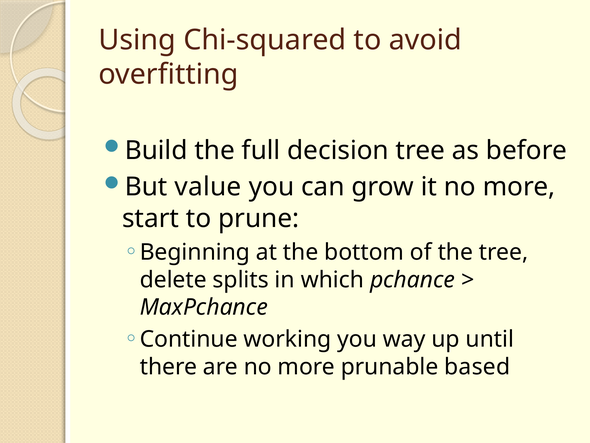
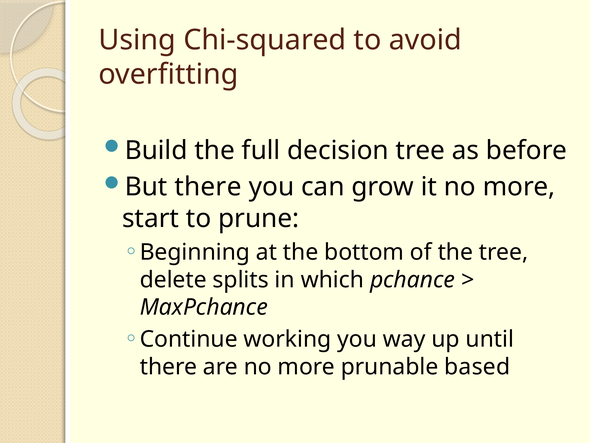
But value: value -> there (208, 187)
